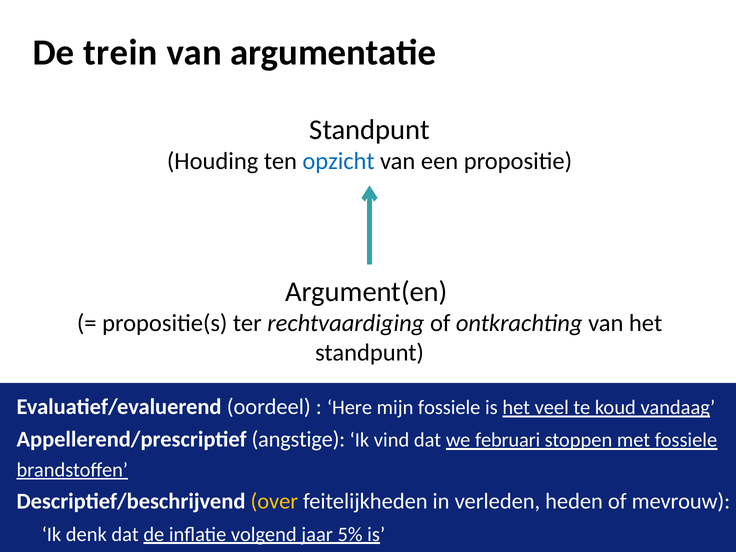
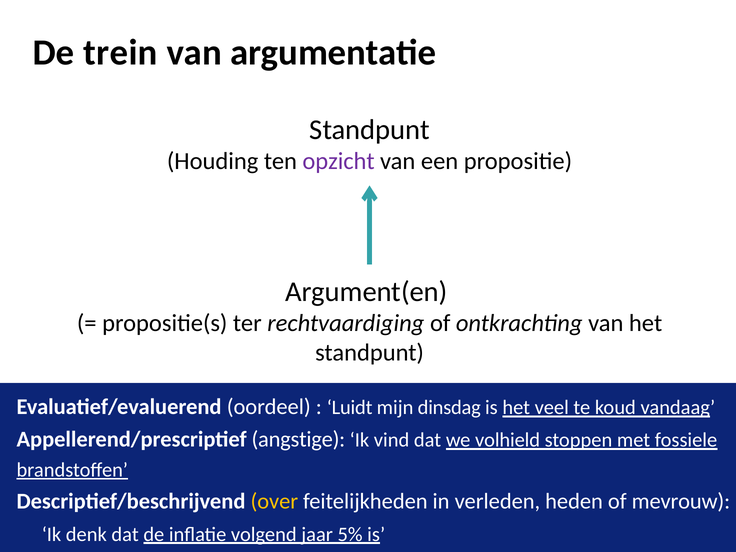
opzicht colour: blue -> purple (339, 161)
Here: Here -> Luidt (350, 408)
mijn fossiele: fossiele -> dinsdag (449, 408)
februari: februari -> volhield (508, 440)
